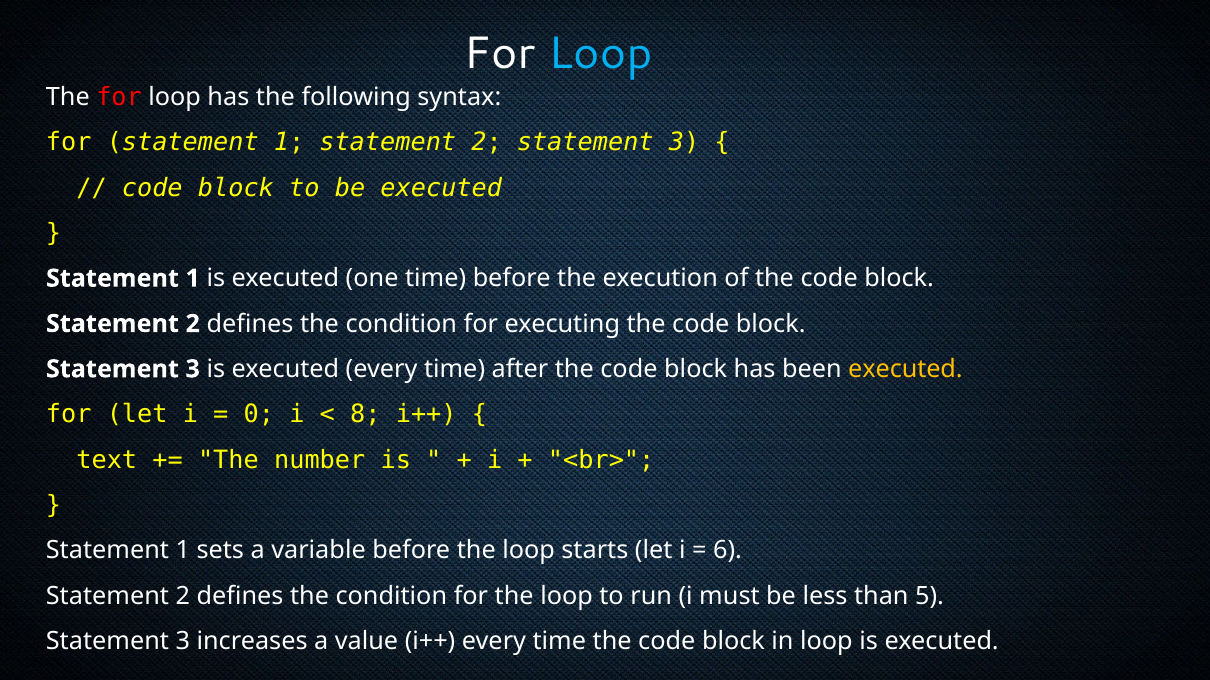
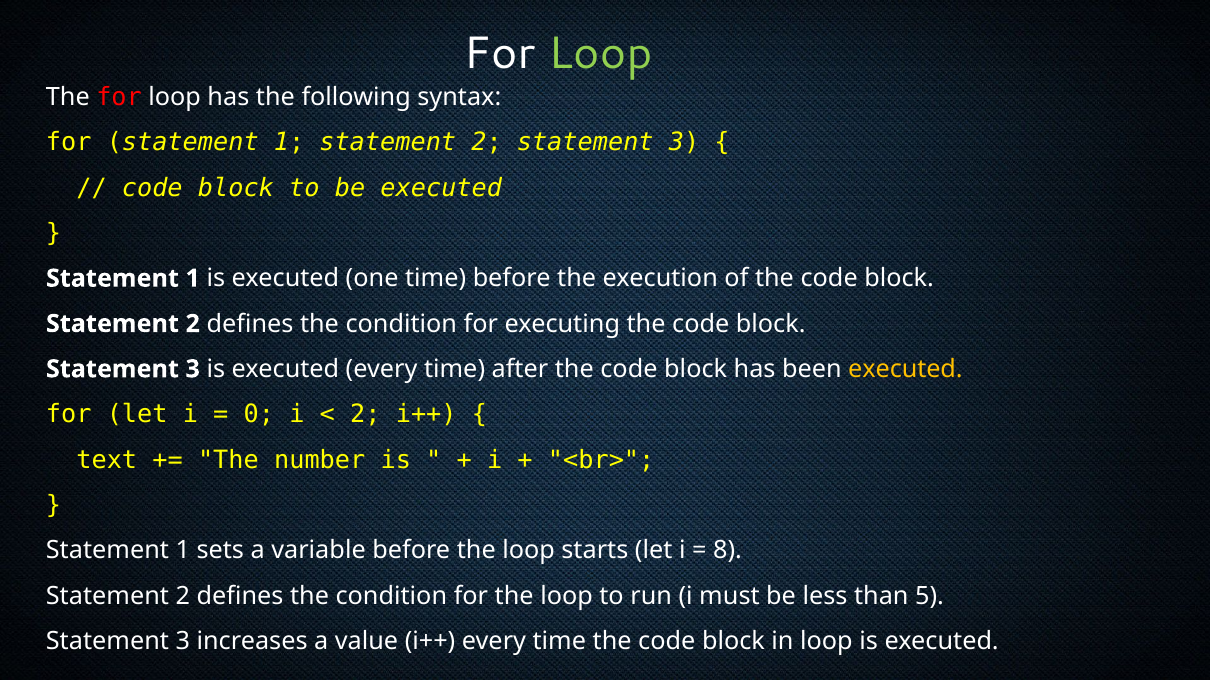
Loop colour: light blue -> light green (600, 53)
8: 8 -> 2 (365, 415)
6: 6 -> 8 (728, 551)
